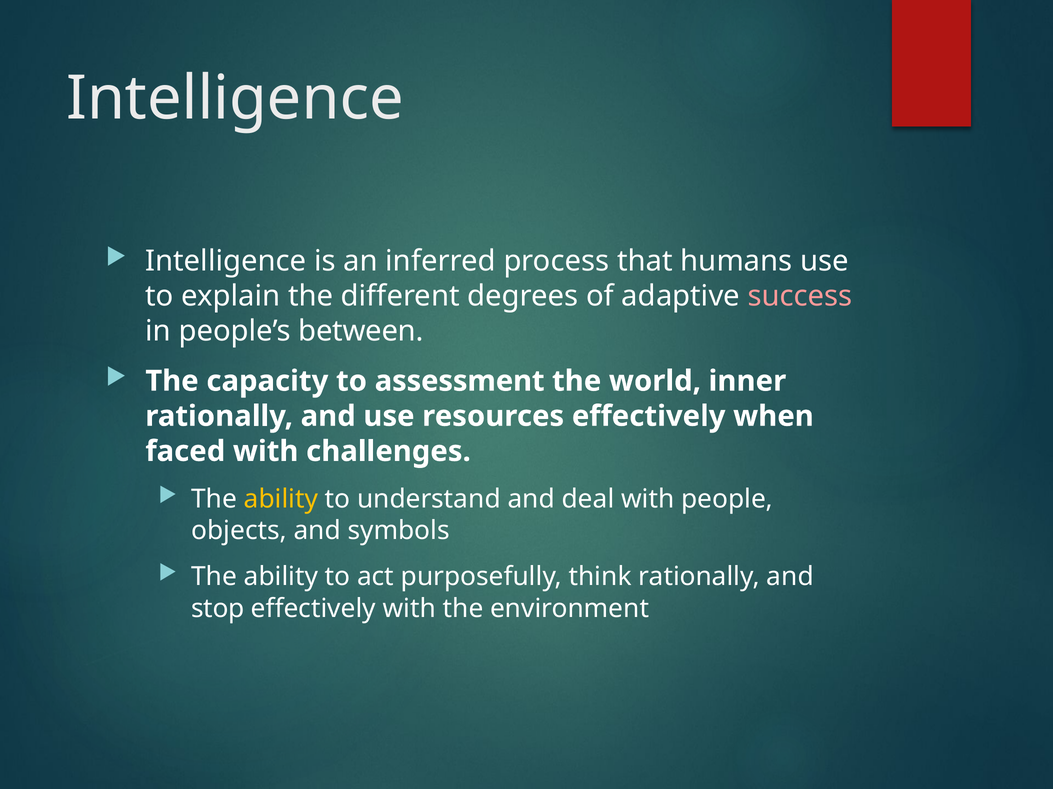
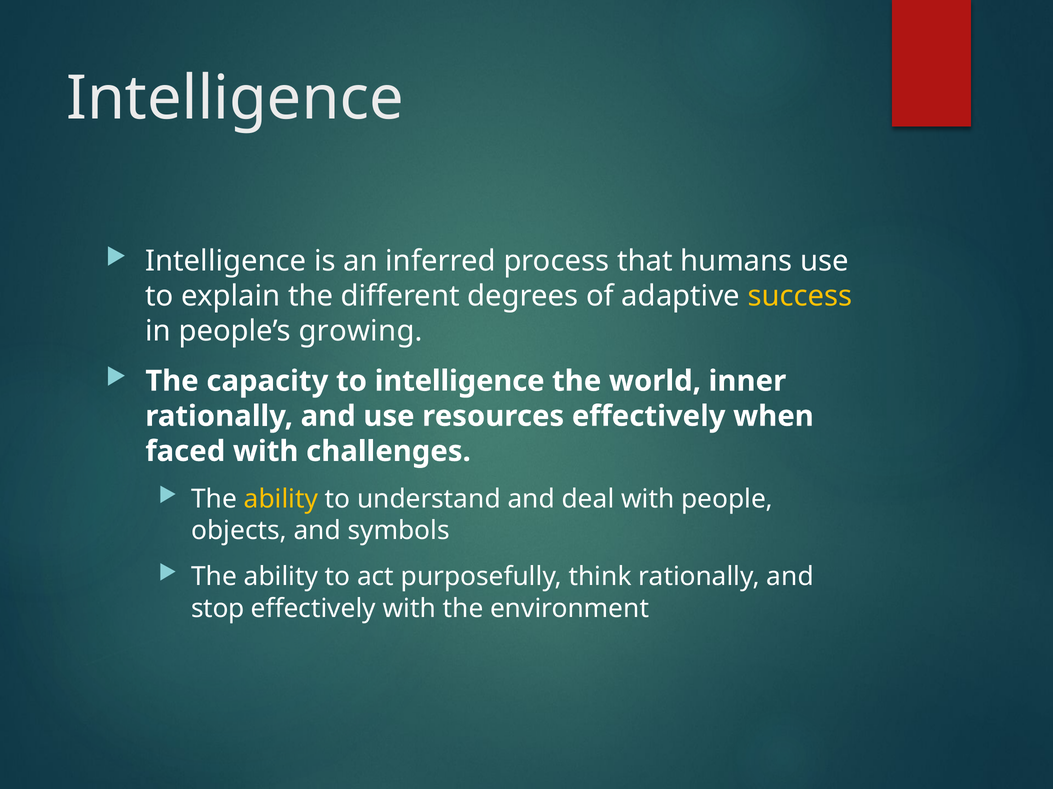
success colour: pink -> yellow (800, 296)
between: between -> growing (361, 332)
to assessment: assessment -> intelligence (460, 381)
